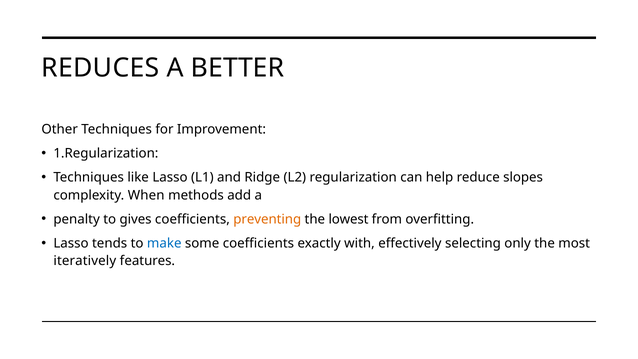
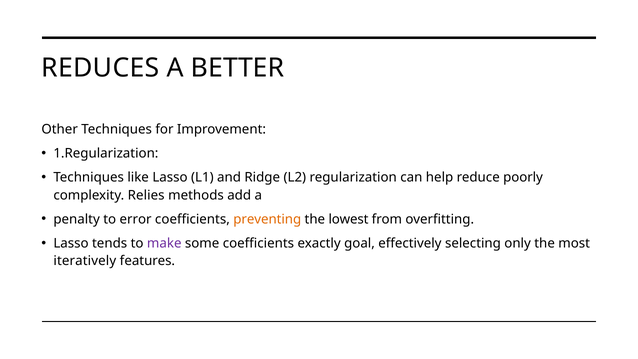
slopes: slopes -> poorly (523, 178)
When: When -> Relies (146, 195)
gives: gives -> error (136, 219)
make colour: blue -> purple (164, 243)
with: with -> goal (360, 243)
